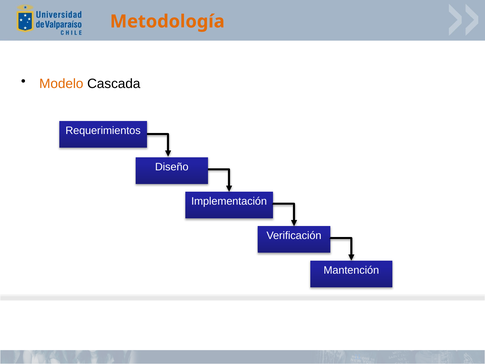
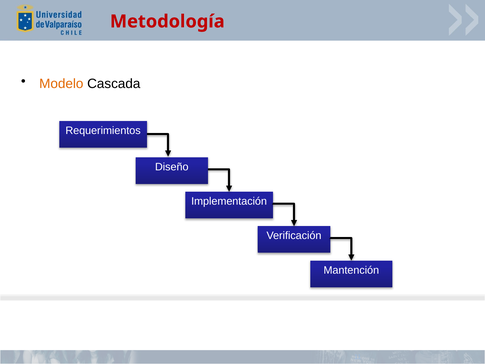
Metodología colour: orange -> red (167, 21)
